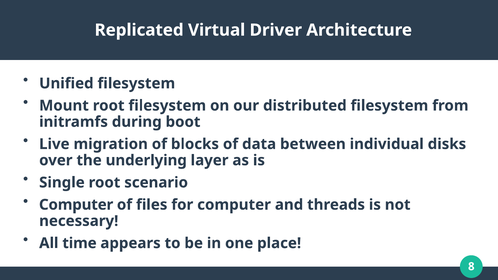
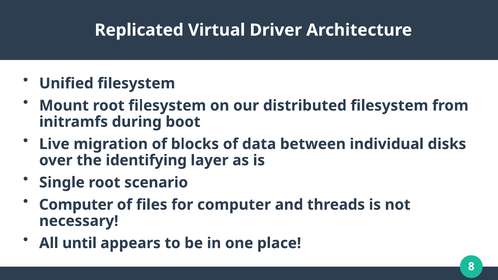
underlying: underlying -> identifying (146, 160)
time: time -> until (79, 243)
